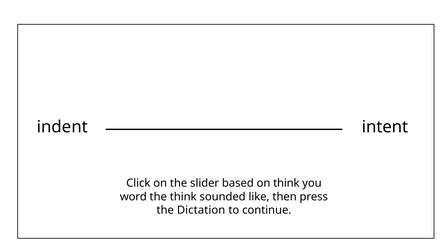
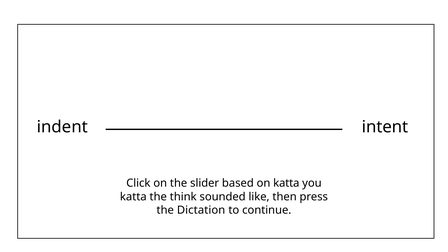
on think: think -> katta (286, 183)
word: word -> katta (133, 197)
